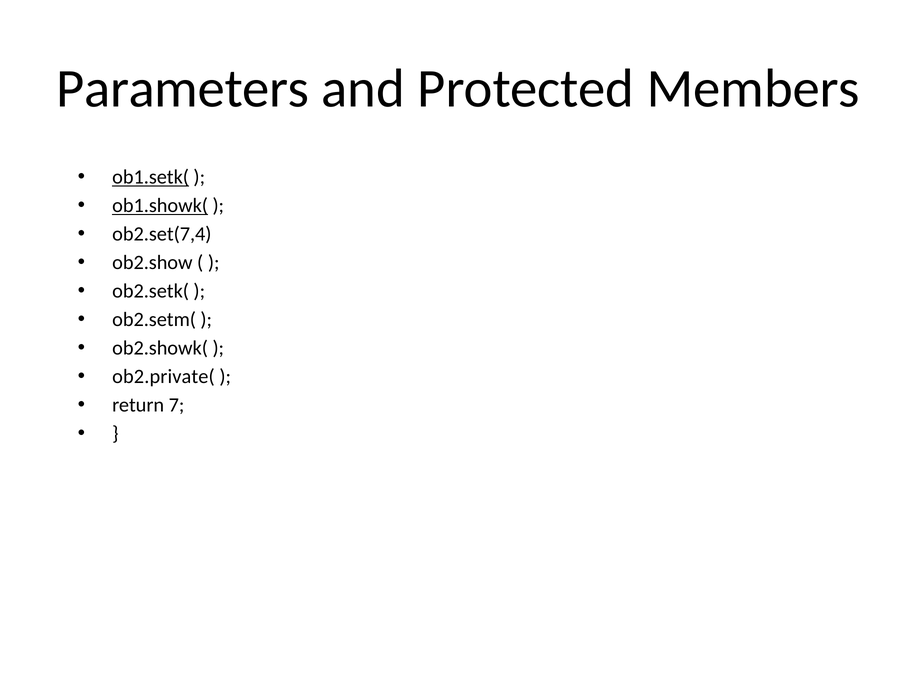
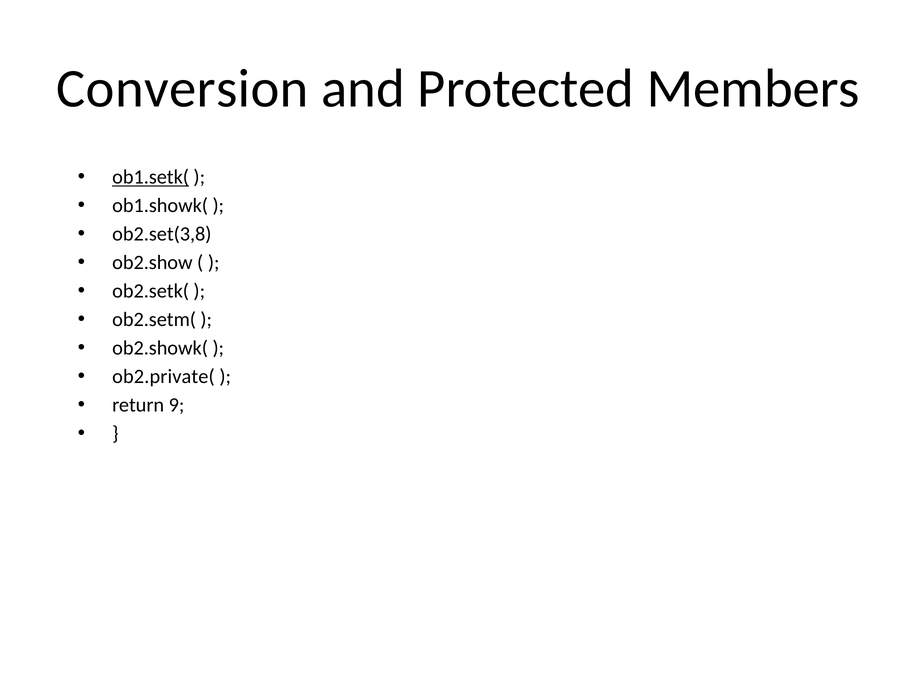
Parameters: Parameters -> Conversion (182, 89)
ob1.showk( underline: present -> none (160, 206)
ob2.set(7,4: ob2.set(7,4 -> ob2.set(3,8 (162, 234)
7: 7 -> 9 (177, 405)
